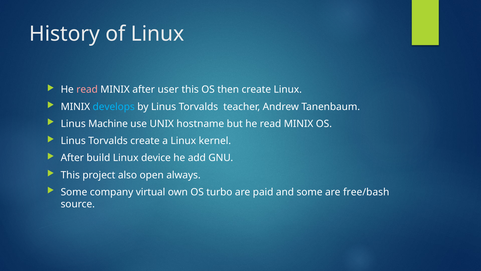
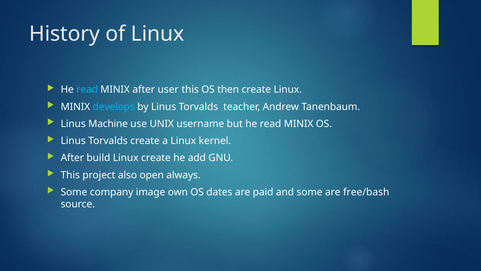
read colour: pink -> light blue (87, 90)
hostname: hostname -> username (200, 124)
Linux device: device -> create (156, 158)
virtual: virtual -> image (151, 192)
turbo: turbo -> dates (219, 192)
